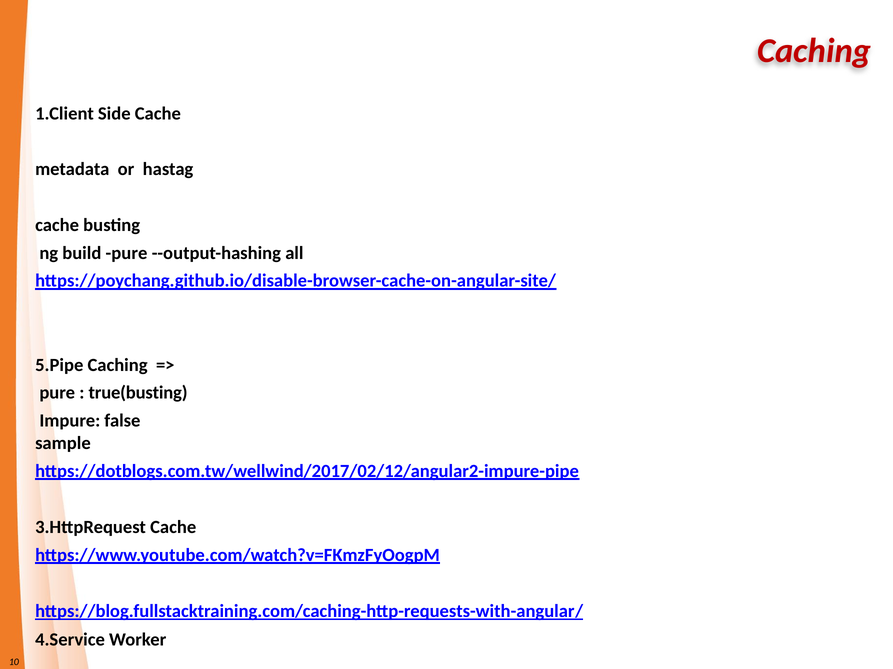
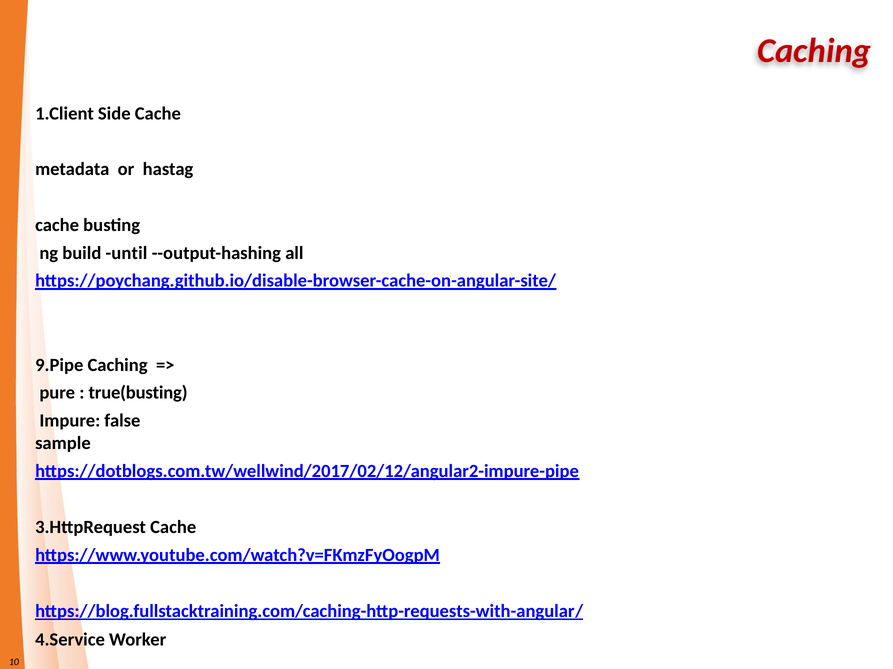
build pure: pure -> until (126, 253)
5.Pipe: 5.Pipe -> 9.Pipe (59, 365)
